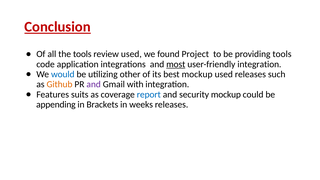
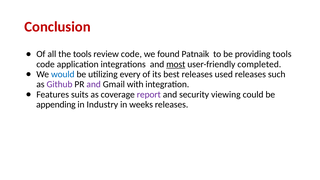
Conclusion underline: present -> none (58, 27)
review used: used -> code (131, 54)
Project: Project -> Patnaik (195, 54)
user-friendly integration: integration -> completed (259, 64)
other: other -> every (130, 74)
best mockup: mockup -> releases (197, 74)
Github colour: orange -> purple (60, 84)
report colour: blue -> purple (149, 94)
security mockup: mockup -> viewing (226, 94)
Brackets: Brackets -> Industry (102, 105)
